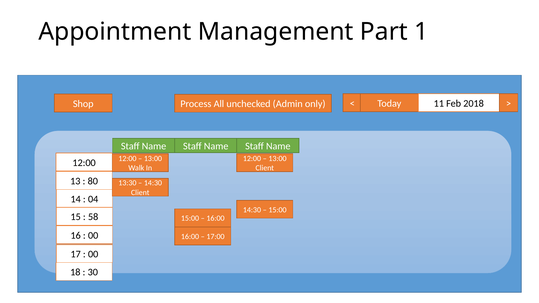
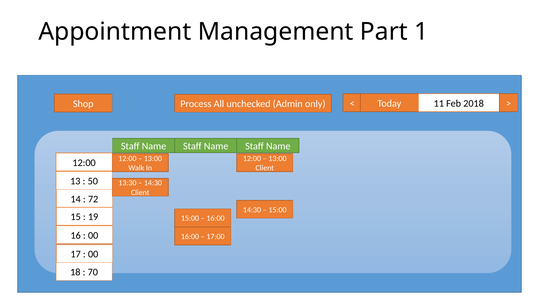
80: 80 -> 50 (93, 181)
04: 04 -> 72 (93, 199)
58: 58 -> 19 (93, 217)
30: 30 -> 70 (93, 272)
